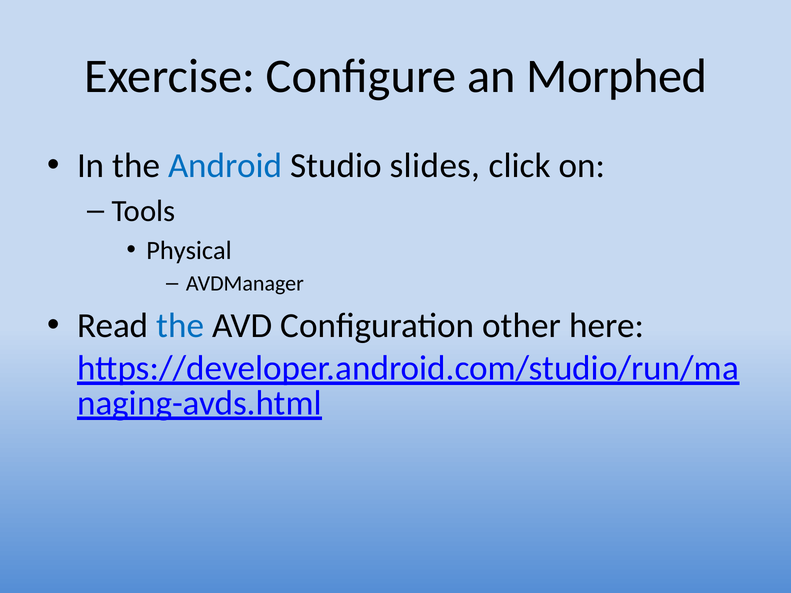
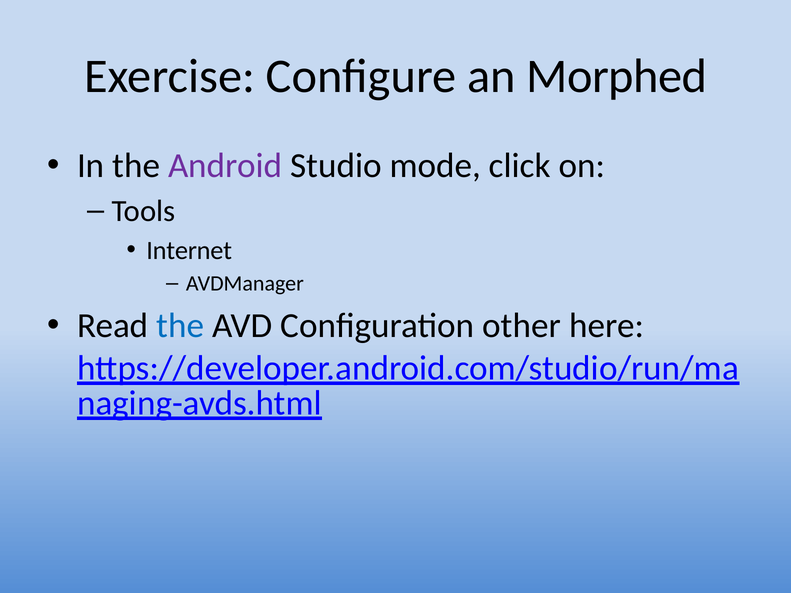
Android colour: blue -> purple (225, 166)
slides: slides -> mode (435, 166)
Physical: Physical -> Internet (189, 251)
